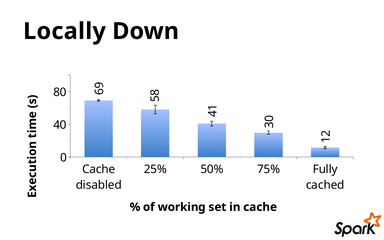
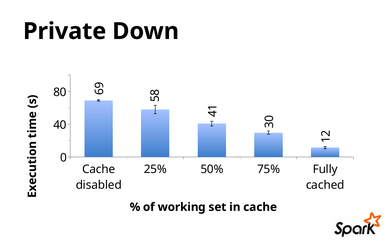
Locally: Locally -> Private (65, 31)
